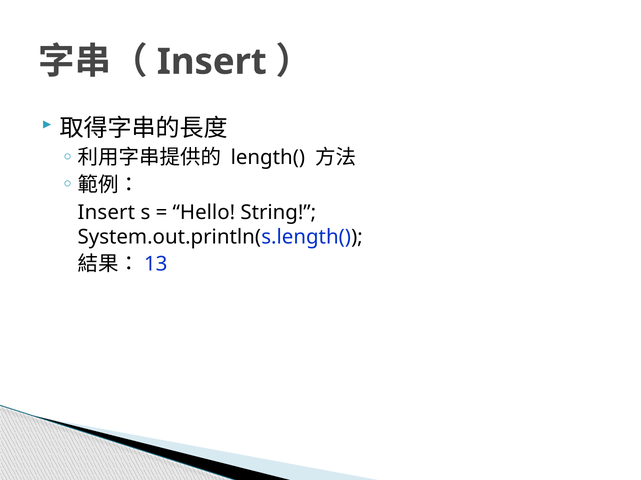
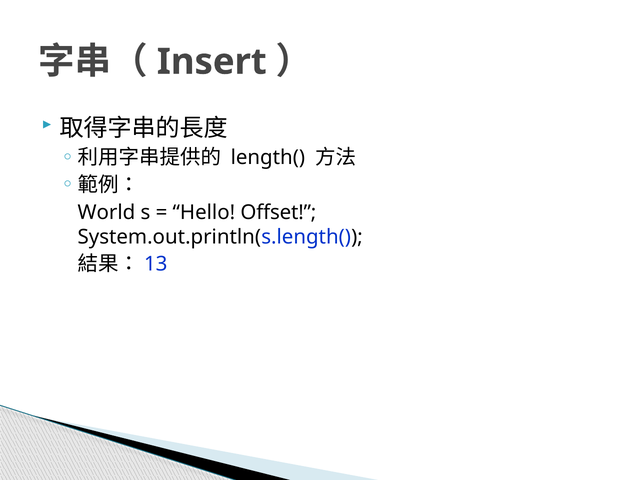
Insert: Insert -> World (106, 213)
String: String -> Offset (278, 213)
